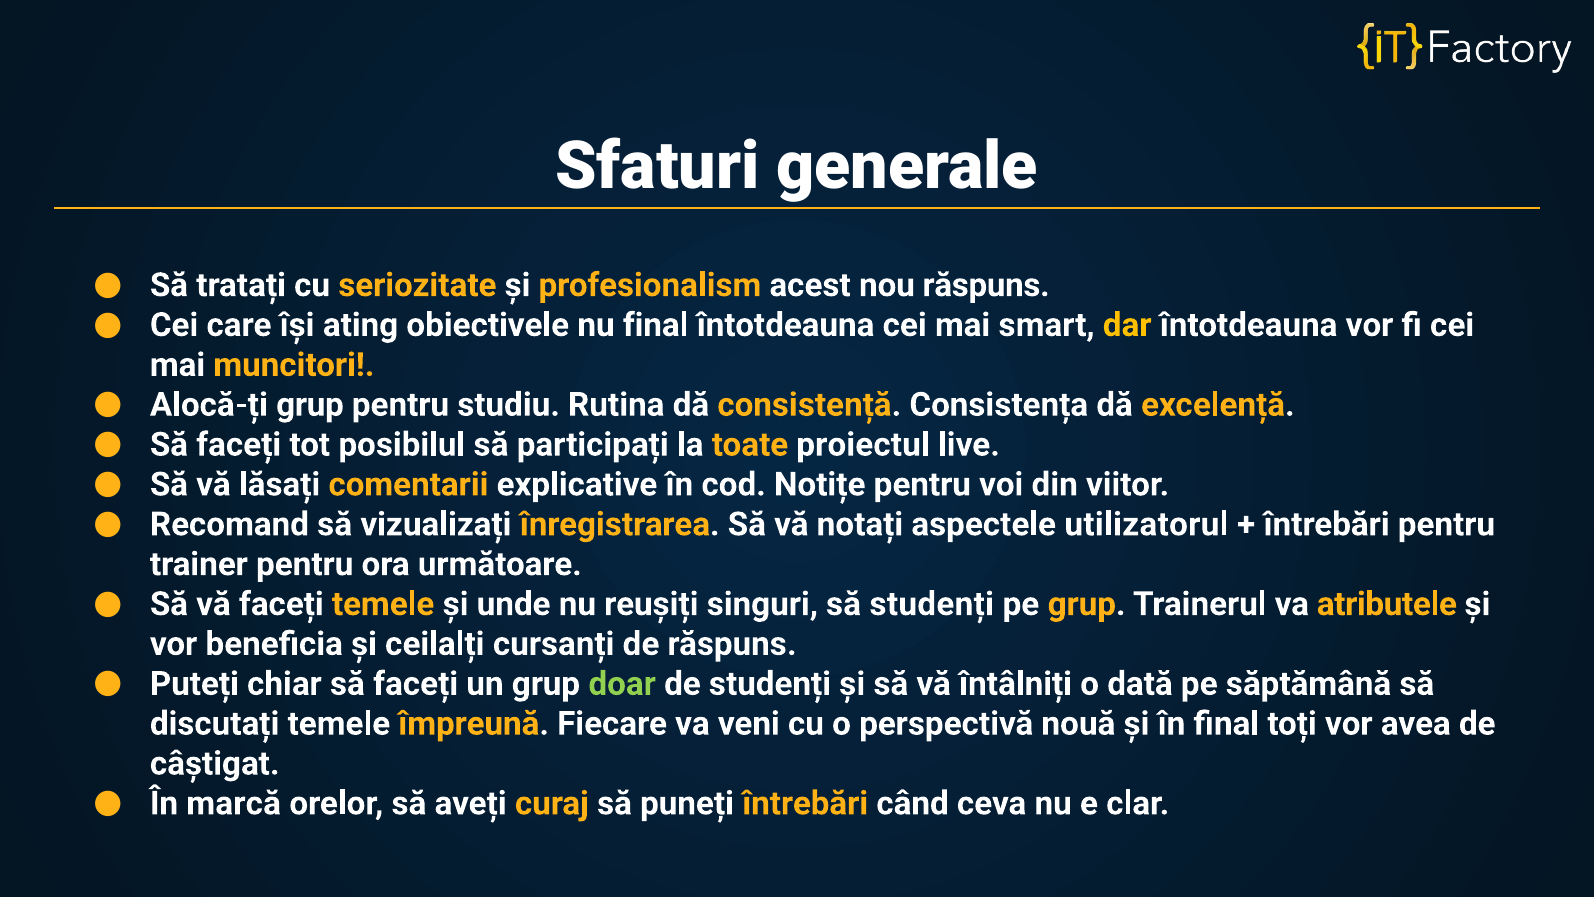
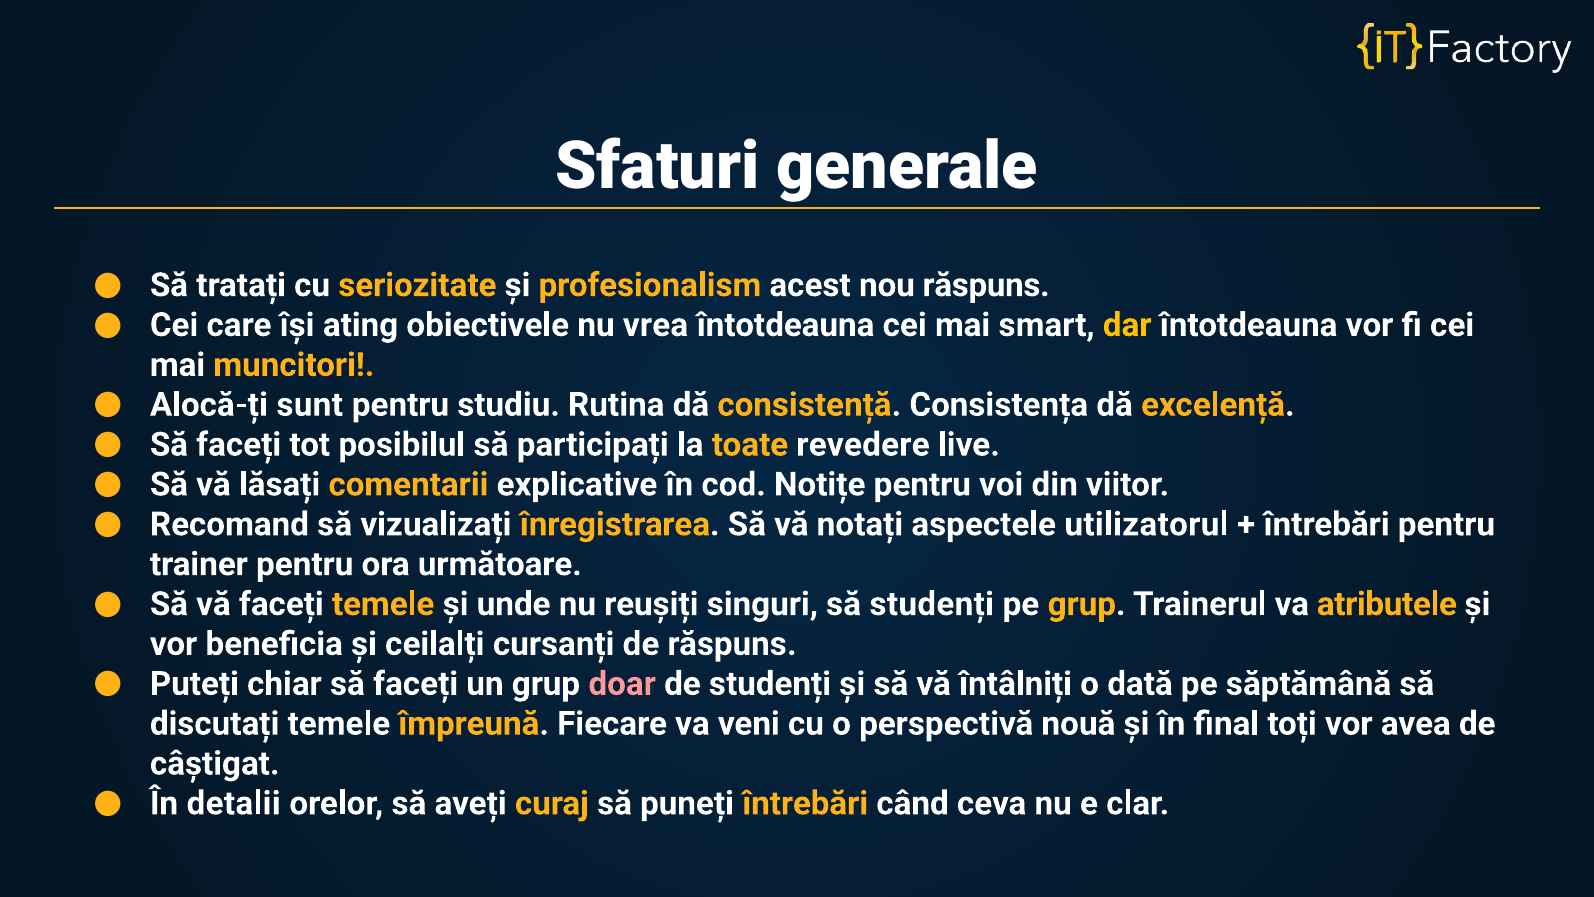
nu final: final -> vrea (655, 325)
Alocă-ți grup: grup -> sunt (310, 405)
proiectul: proiectul -> revedere (863, 444)
doar colour: light green -> pink (622, 684)
marcă: marcă -> detalii (234, 803)
